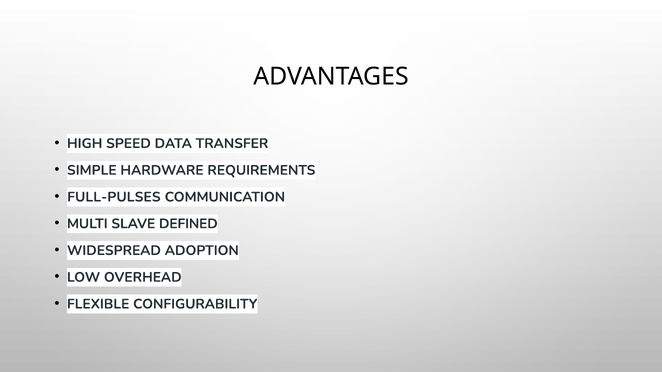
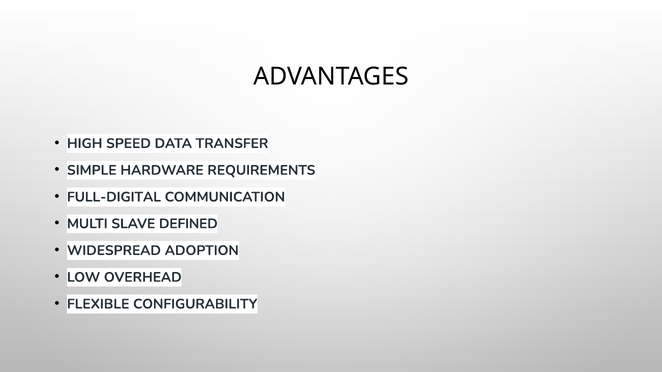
FULL-PULSES: FULL-PULSES -> FULL-DIGITAL (114, 197)
